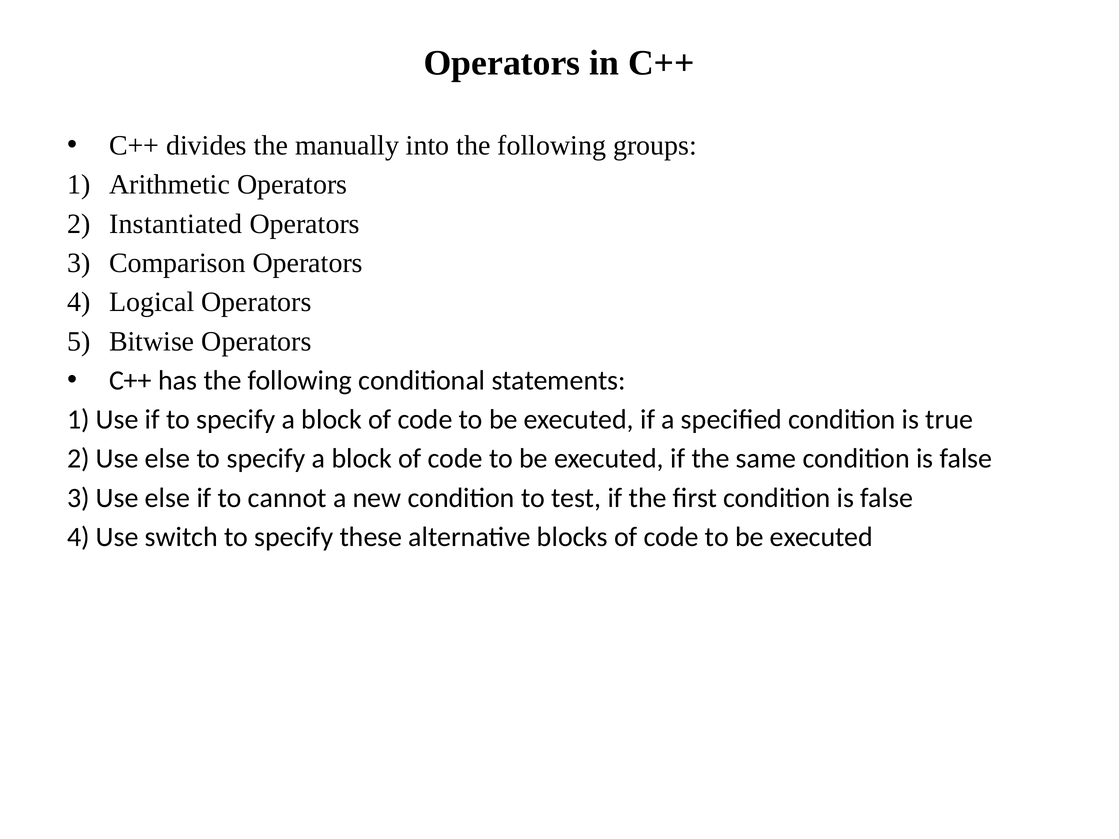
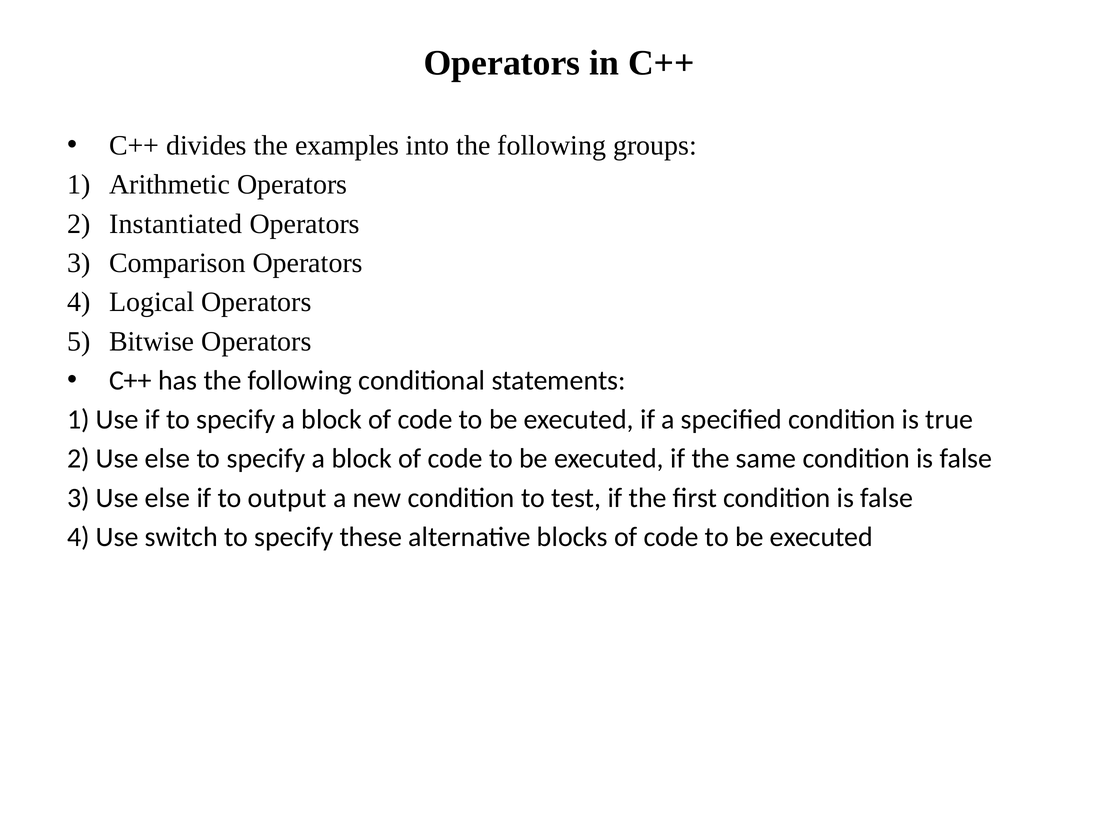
manually: manually -> examples (347, 146)
cannot: cannot -> output (287, 498)
